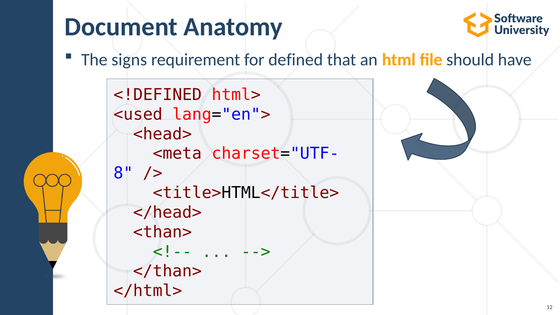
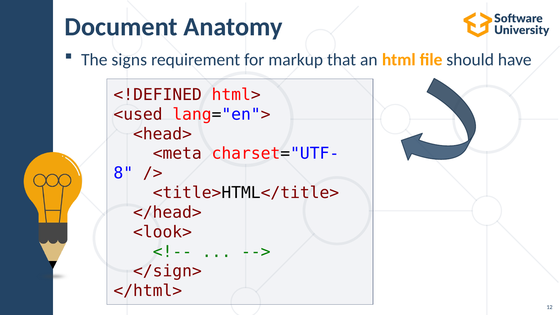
defined: defined -> markup (296, 60)
<than>: <than> -> <look> (163, 232)
</than>: </than> -> </sign> (167, 271)
